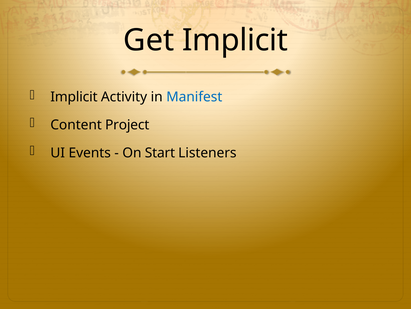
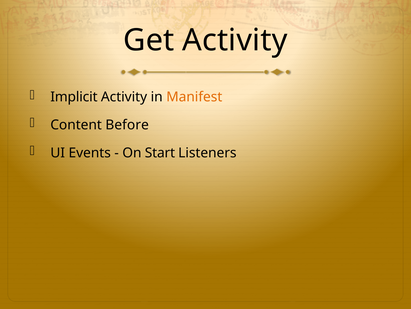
Get Implicit: Implicit -> Activity (235, 40)
Manifest colour: blue -> orange (194, 97)
Project: Project -> Before (127, 125)
